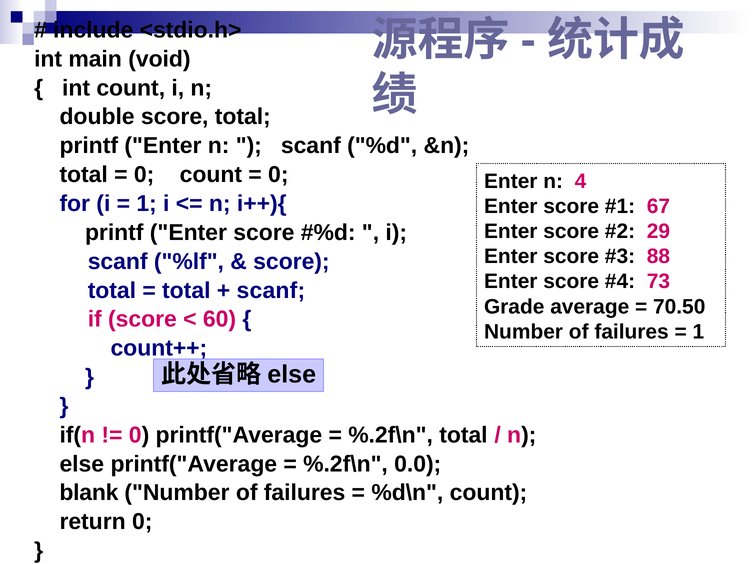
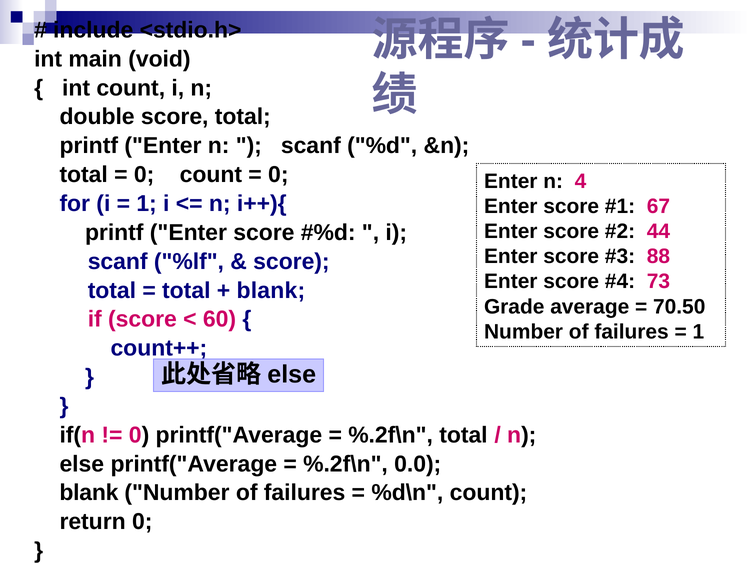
29: 29 -> 44 (658, 231)
scanf: scanf -> blank (271, 290)
